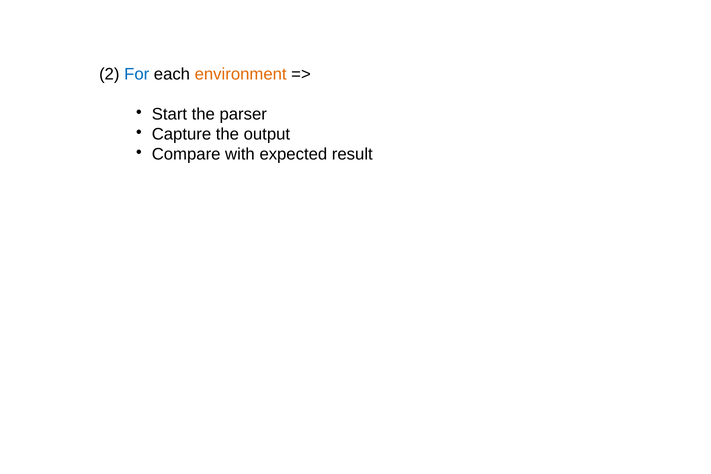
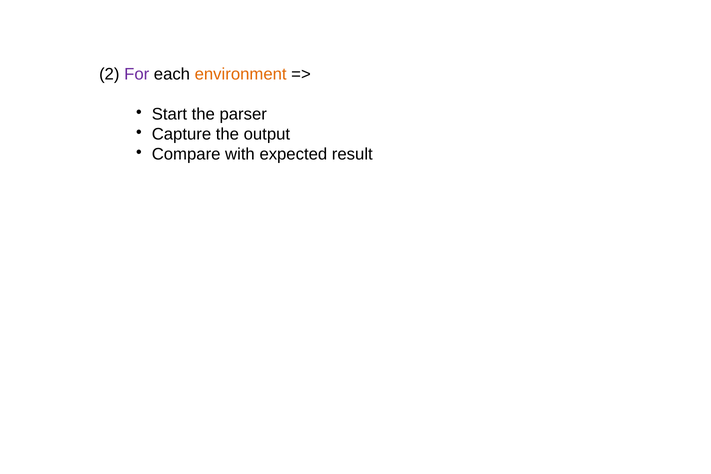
For colour: blue -> purple (137, 74)
